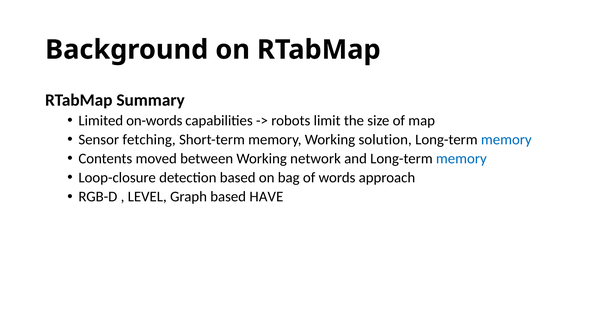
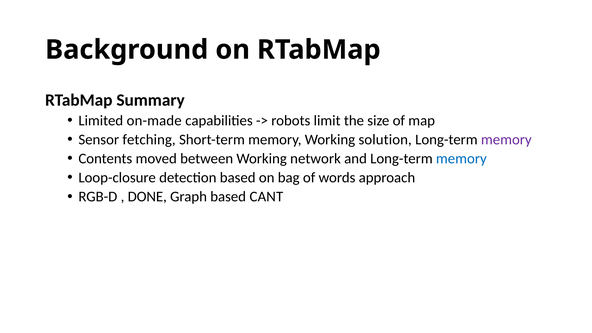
on-words: on-words -> on-made (154, 120)
memory colour: blue -> purple (506, 140)
LEVEL: LEVEL -> DONE (147, 197)
HAVE: HAVE -> CANT (266, 197)
